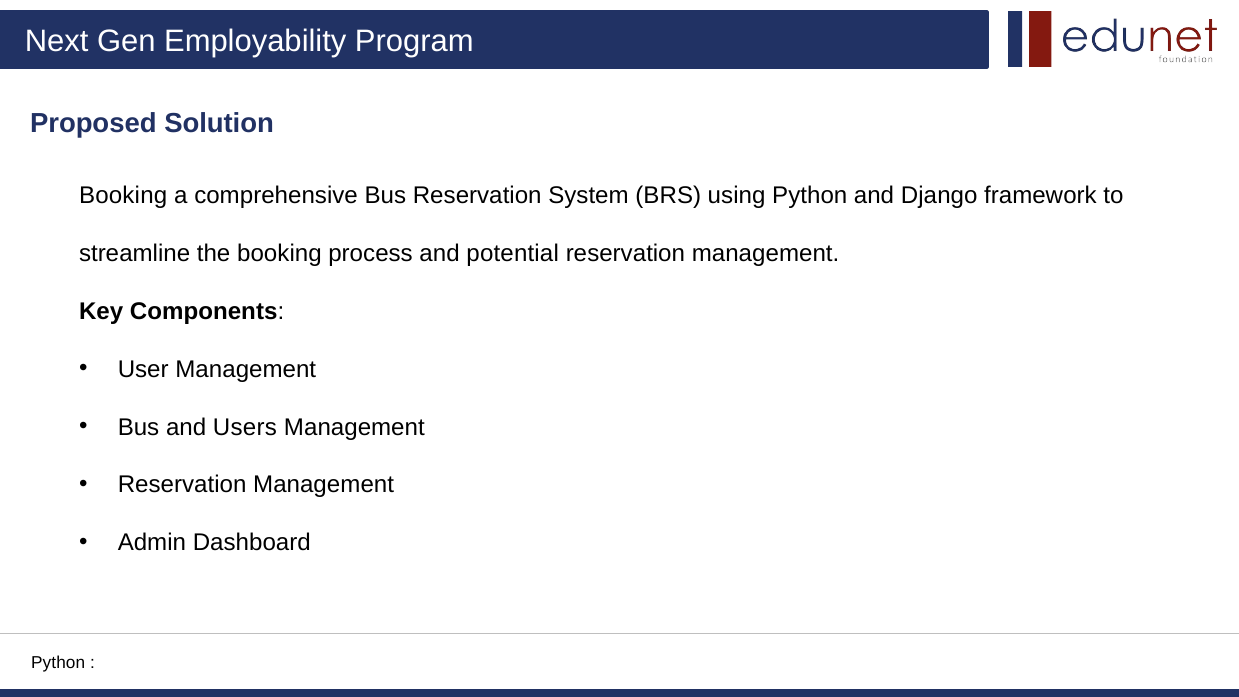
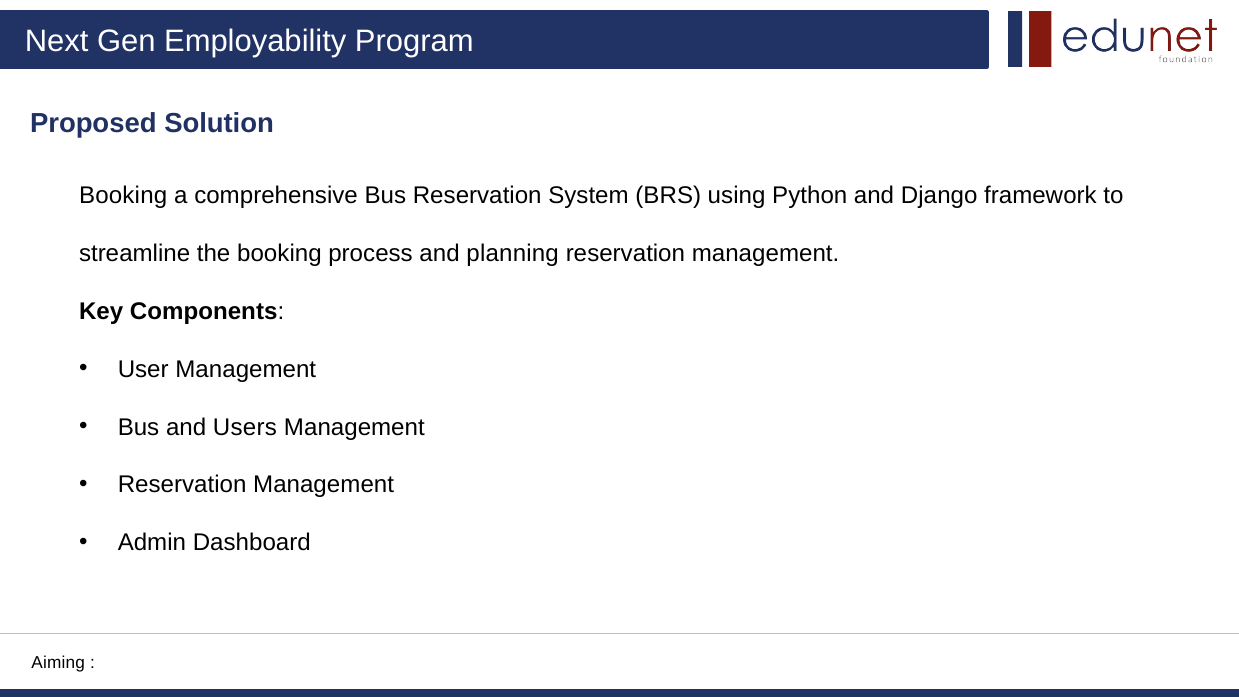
potential: potential -> planning (513, 254)
Python: Python -> Aiming (58, 663)
